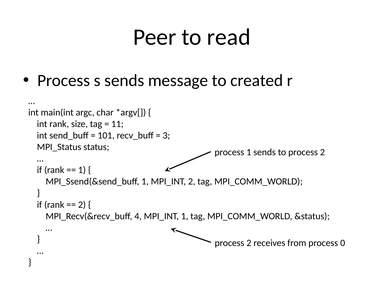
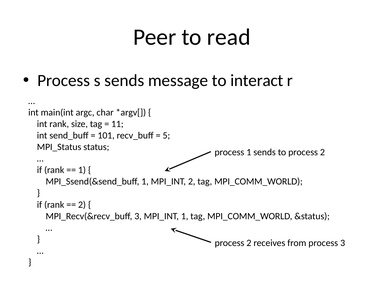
created: created -> interact (257, 81)
3: 3 -> 5 (166, 135)
MPI_Recv(&recv_buff 4: 4 -> 3 (138, 216)
process 0: 0 -> 3 (343, 243)
